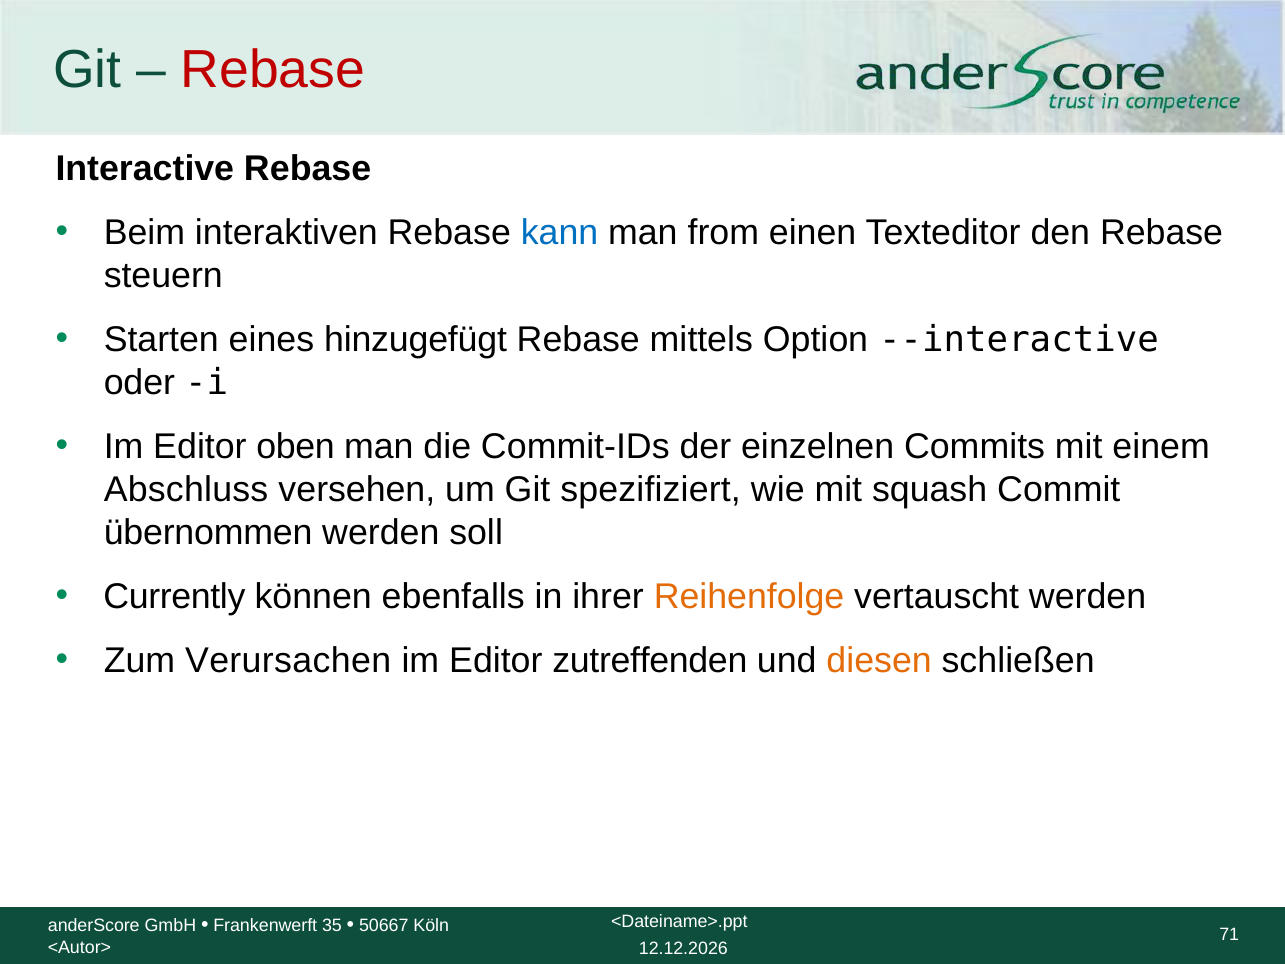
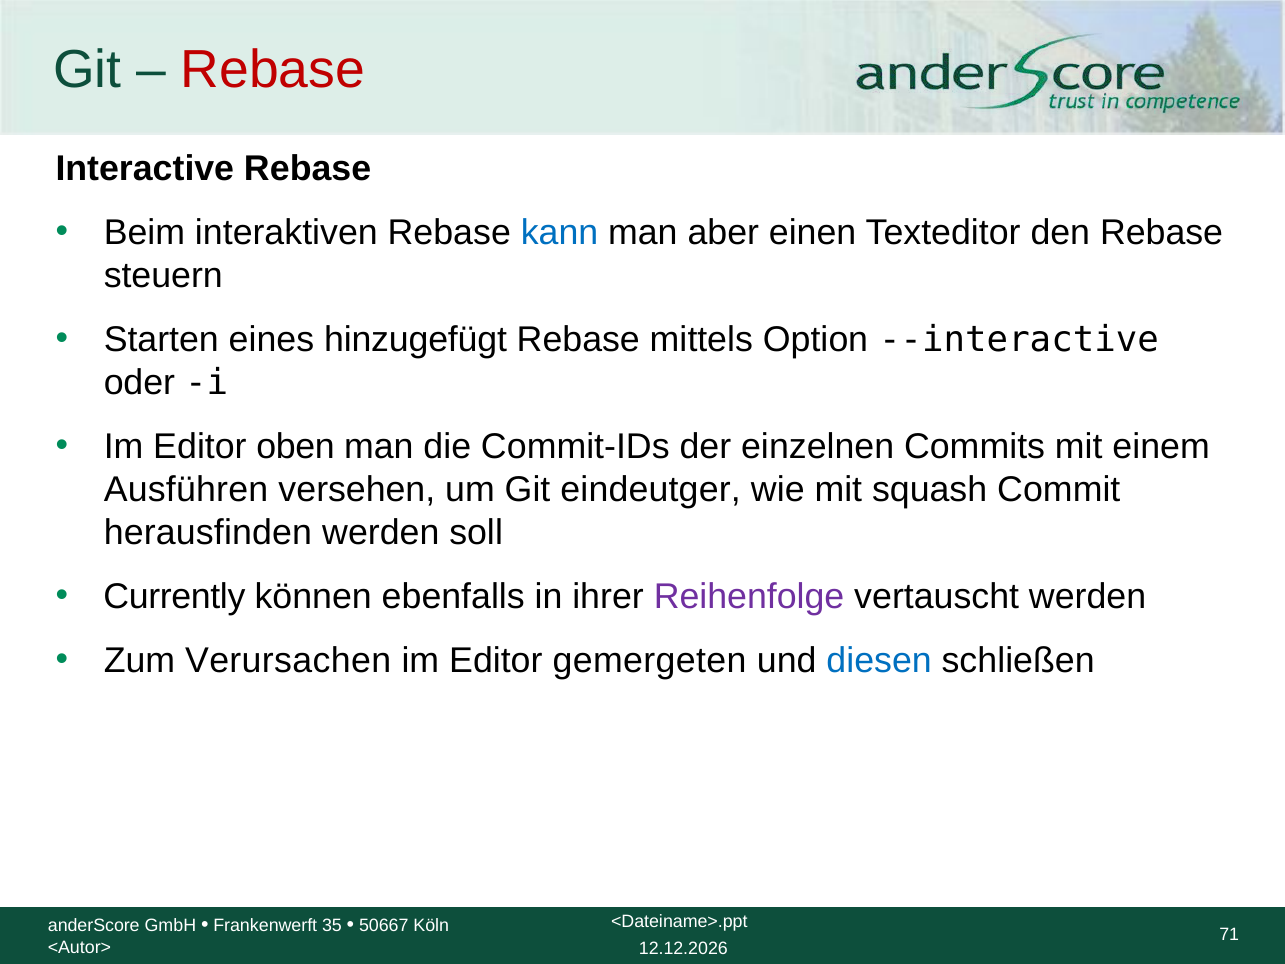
from: from -> aber (723, 233)
Abschluss: Abschluss -> Ausführen (186, 490)
spezifiziert: spezifiziert -> eindeutger (651, 490)
übernommen: übernommen -> herausfinden (208, 532)
Reihenfolge colour: orange -> purple (749, 597)
zutreffenden: zutreffenden -> gemergeten (650, 661)
diesen colour: orange -> blue (879, 661)
